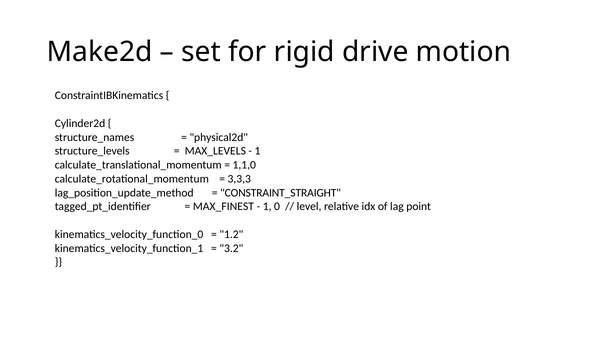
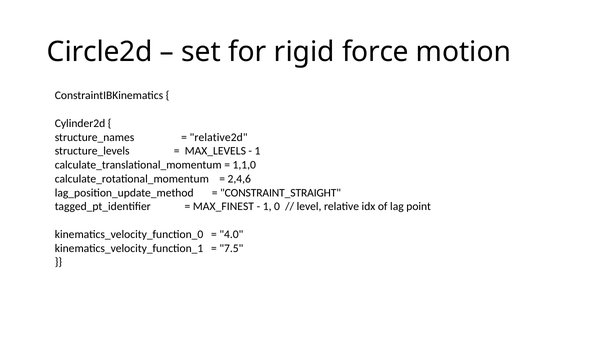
Make2d: Make2d -> Circle2d (100, 52)
drive: drive -> force (375, 52)
physical2d: physical2d -> relative2d (219, 137)
3,3,3: 3,3,3 -> 2,4,6 (239, 179)
1.2: 1.2 -> 4.0 (231, 234)
3.2: 3.2 -> 7.5 (231, 248)
